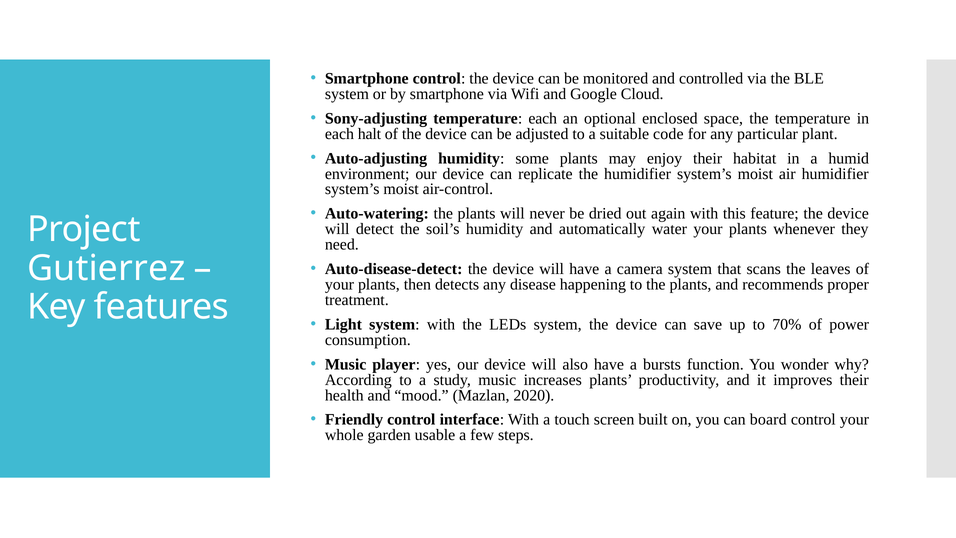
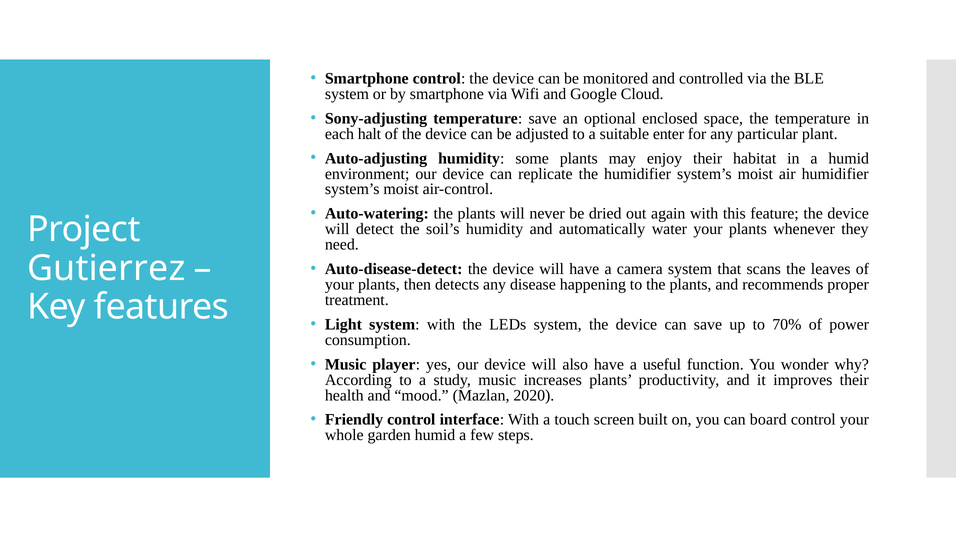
temperature each: each -> save (543, 118)
code: code -> enter (668, 134)
bursts: bursts -> useful (662, 364)
garden usable: usable -> humid (435, 435)
